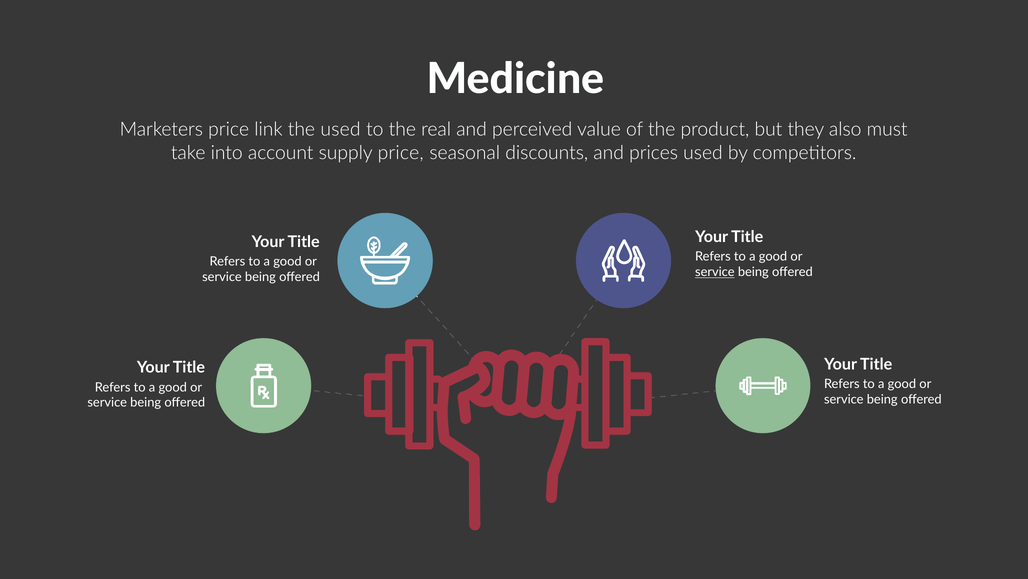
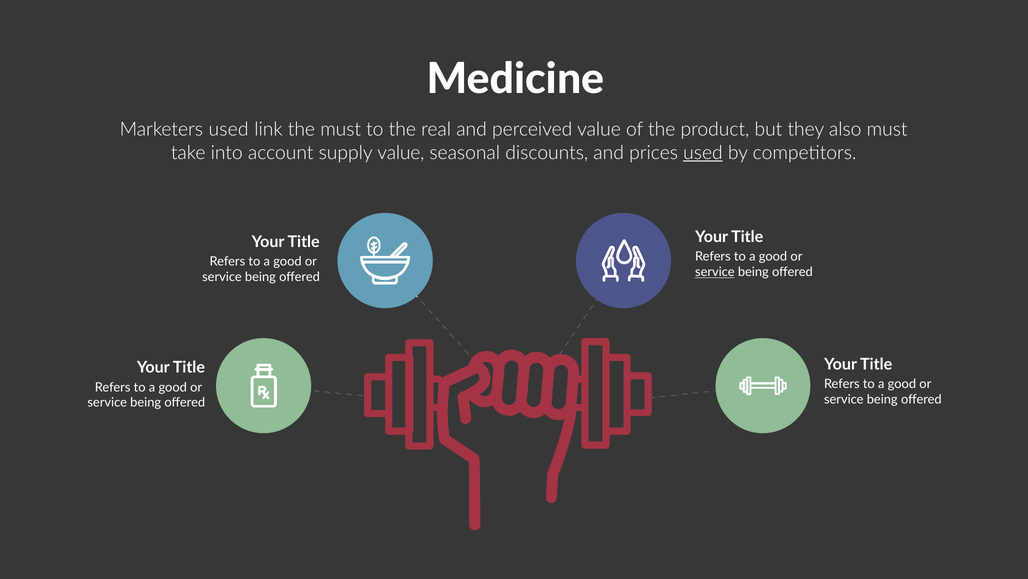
Marketers price: price -> used (229, 129)
the used: used -> must (341, 129)
supply price: price -> value (401, 153)
used underline: none -> present (703, 153)
